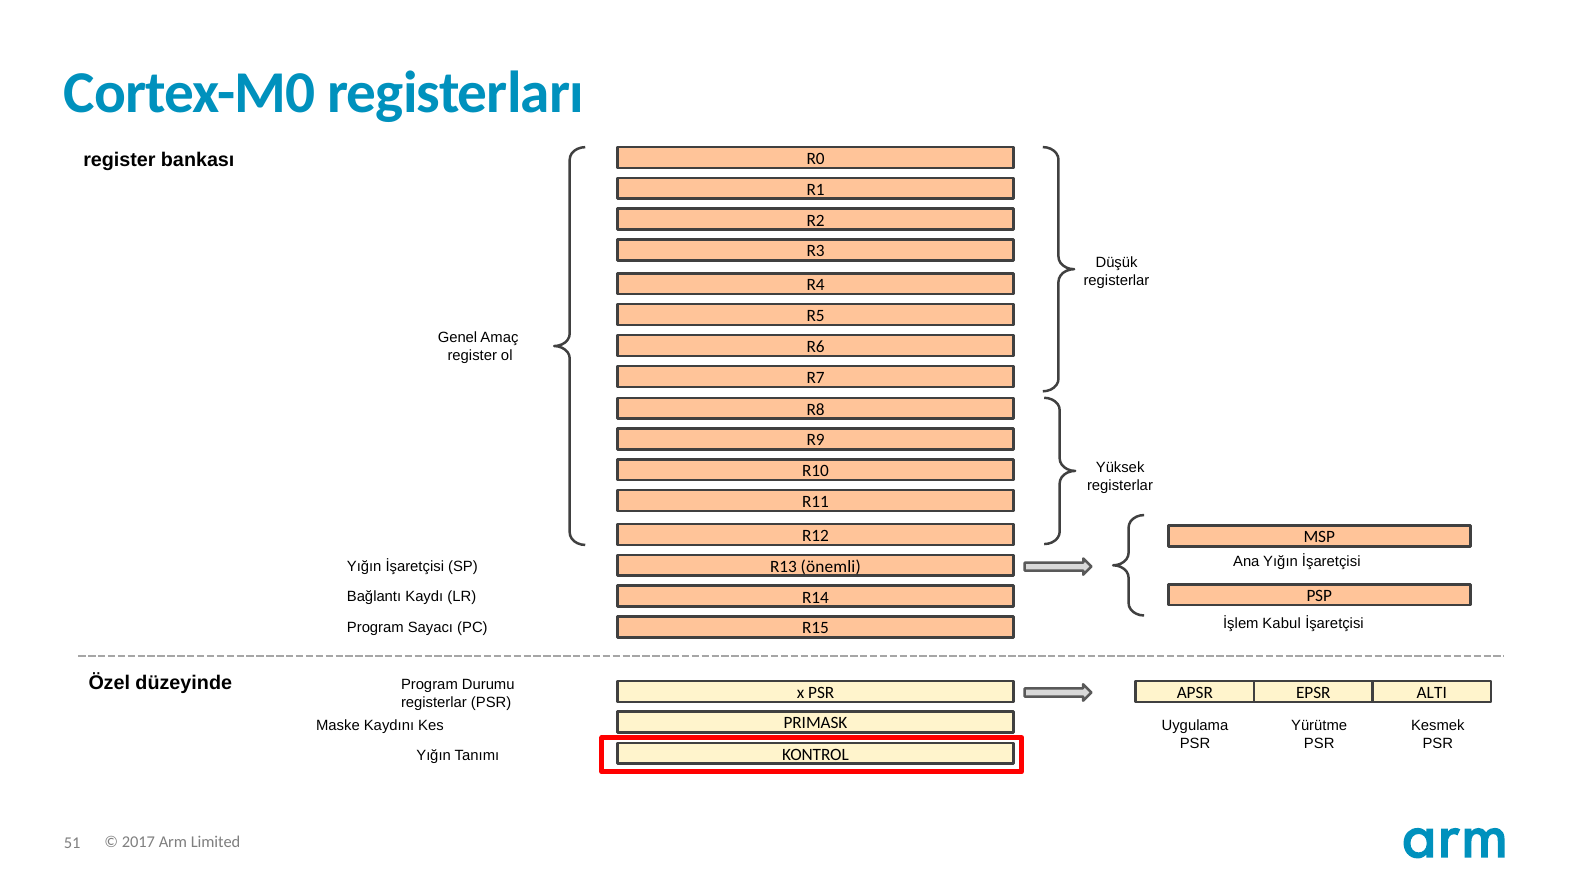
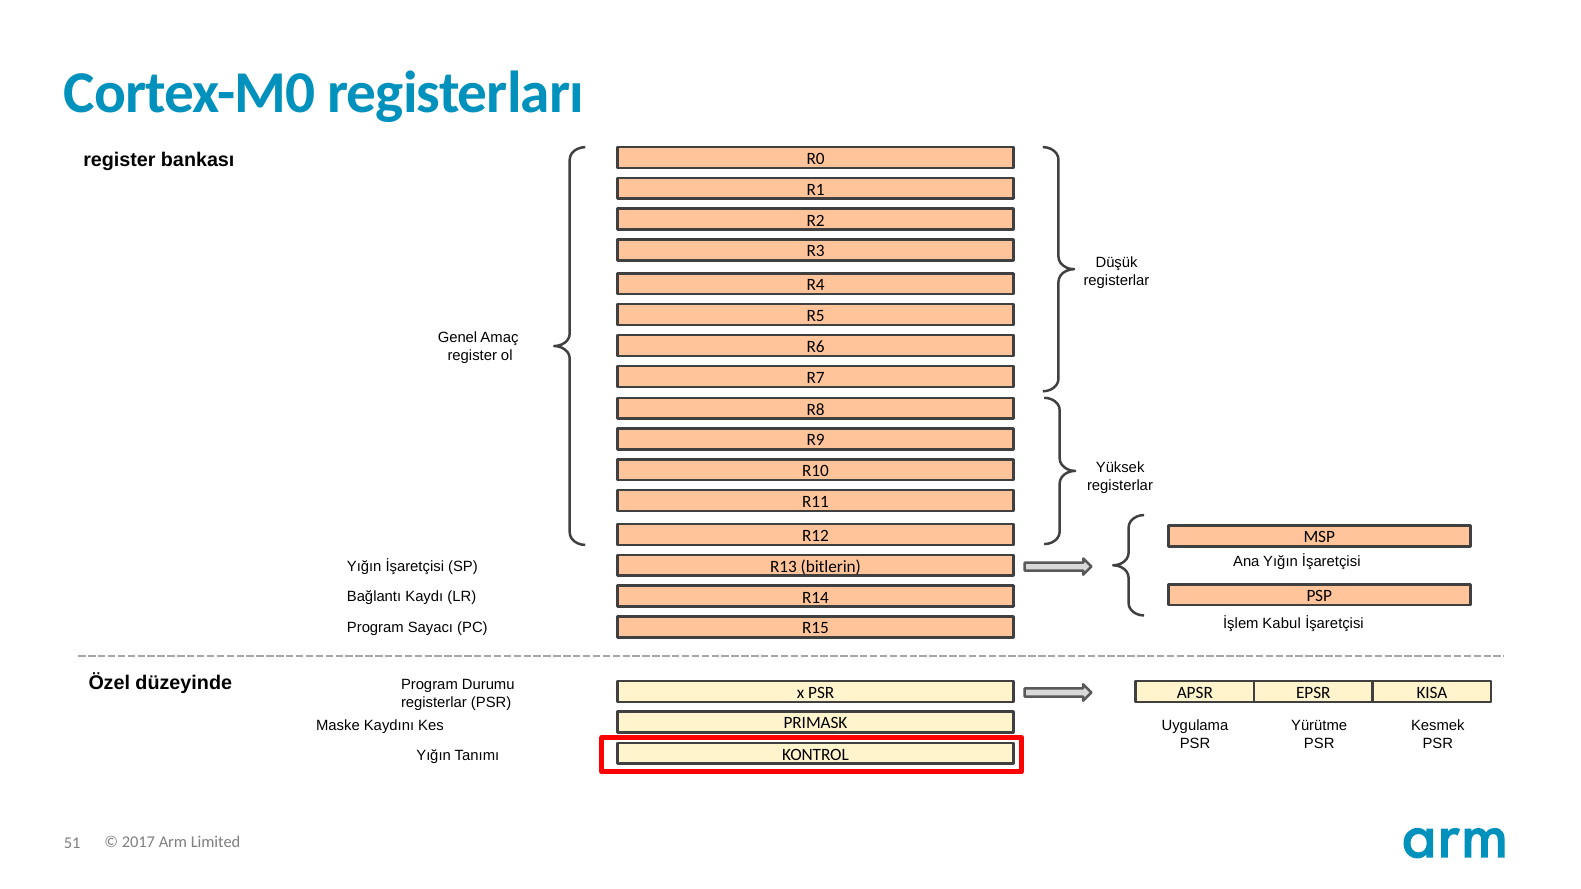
önemli: önemli -> bitlerin (831, 567)
ALTI: ALTI -> KISA (1432, 693)
